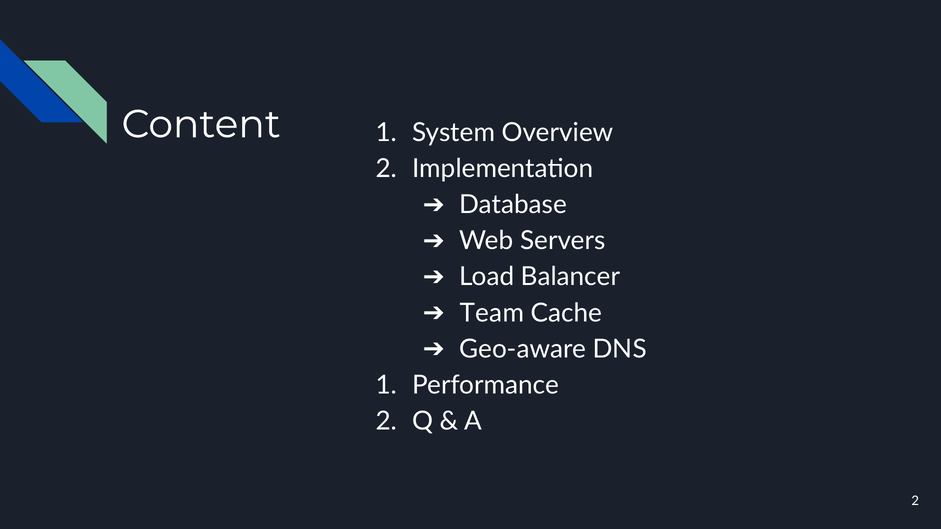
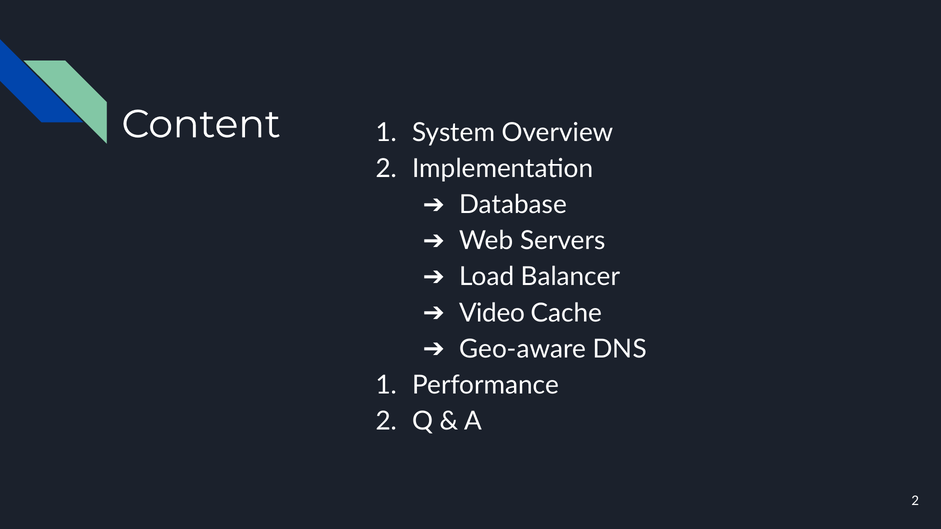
Team: Team -> Video (492, 313)
